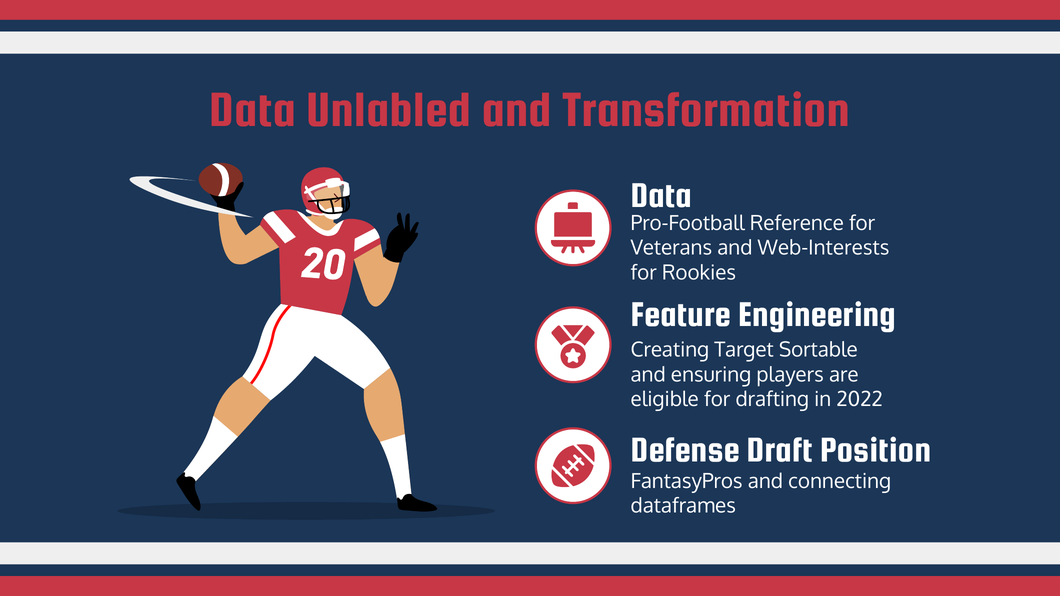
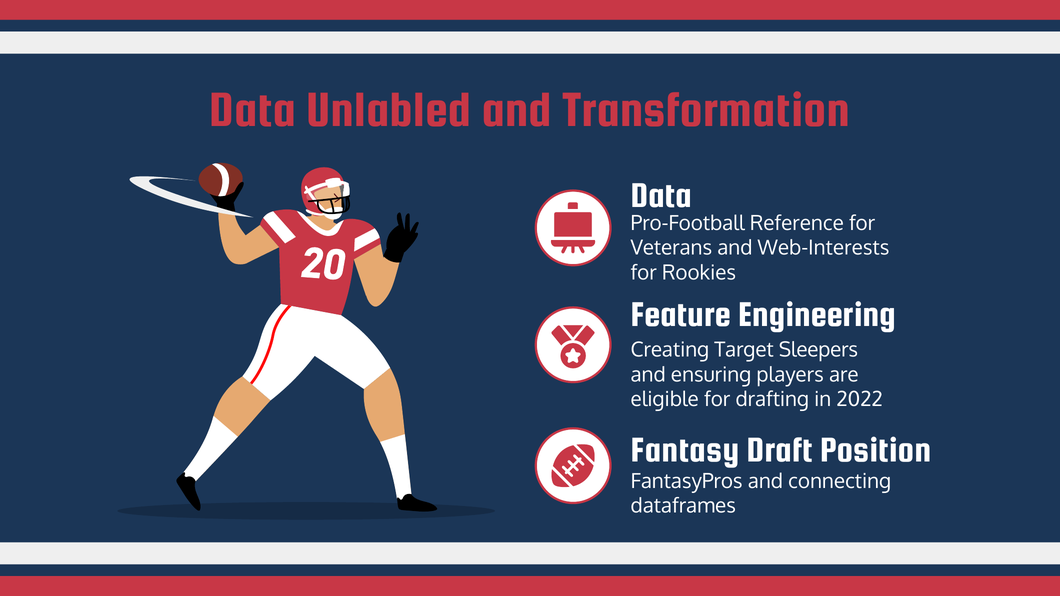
Sortable: Sortable -> Sleepers (818, 350)
Defense: Defense -> Fantasy (685, 450)
